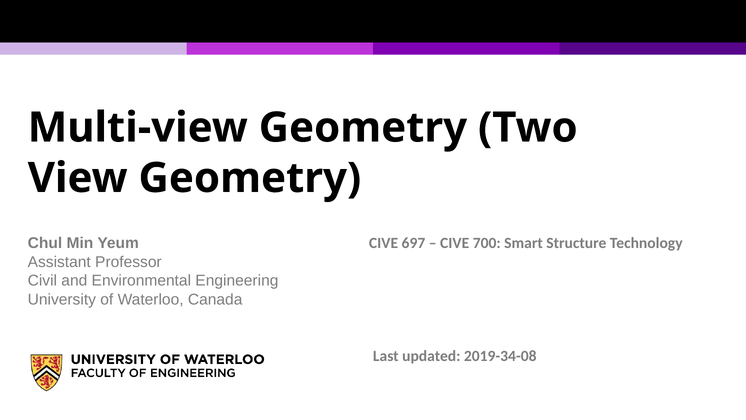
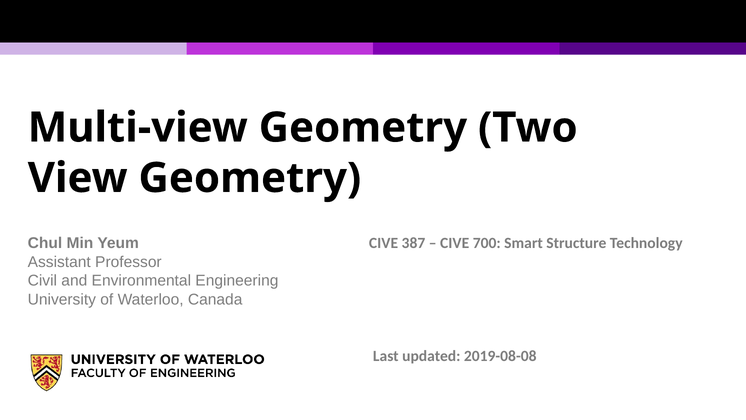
697: 697 -> 387 (413, 243)
2019-34-08: 2019-34-08 -> 2019-08-08 (500, 356)
